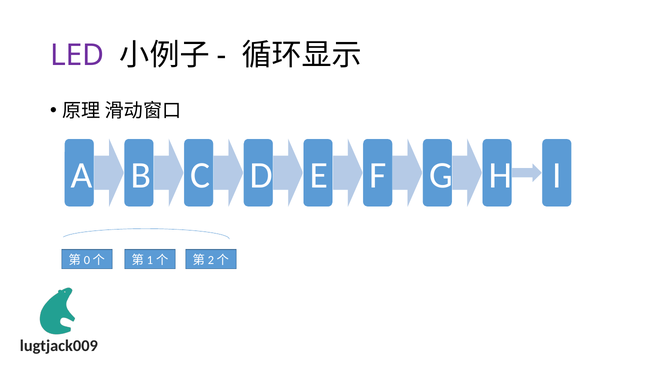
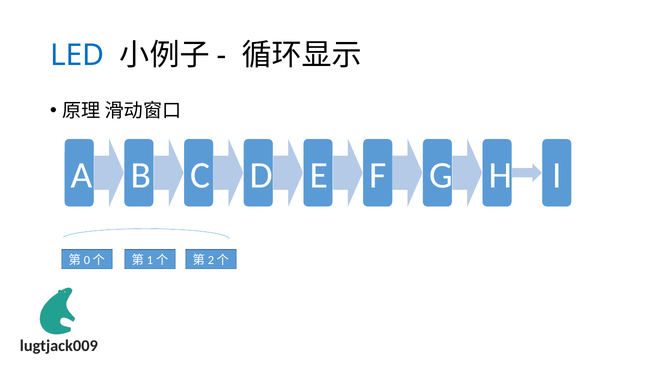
LED colour: purple -> blue (77, 55)
